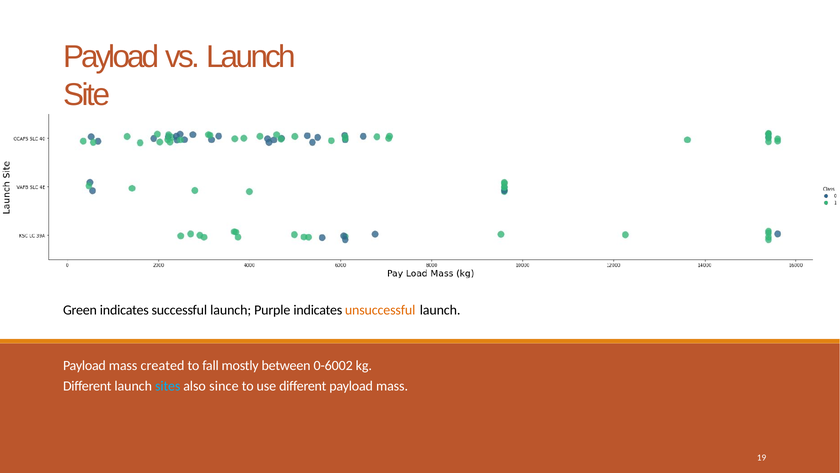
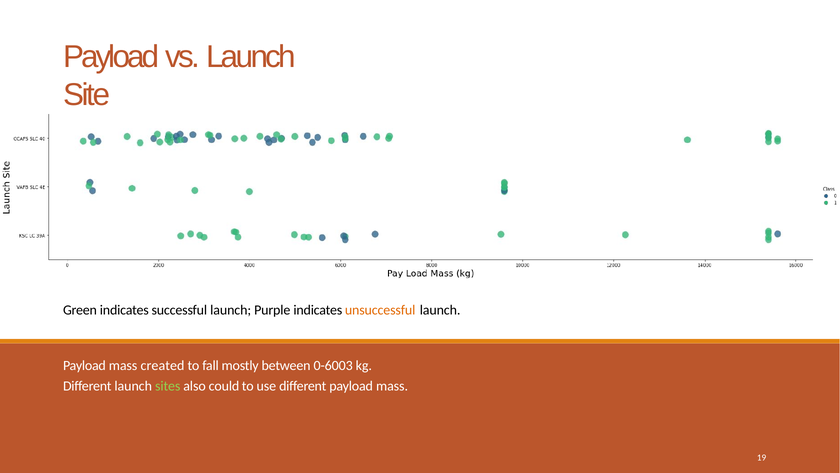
0-6002: 0-6002 -> 0-6003 (333, 365)
sites colour: light blue -> light green (168, 386)
since: since -> could (224, 386)
